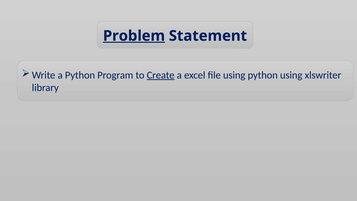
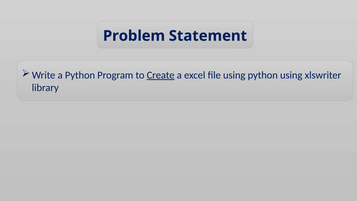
Problem underline: present -> none (134, 36)
